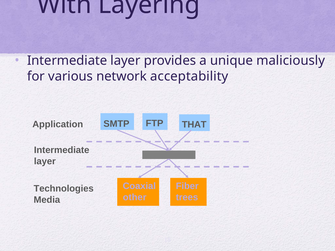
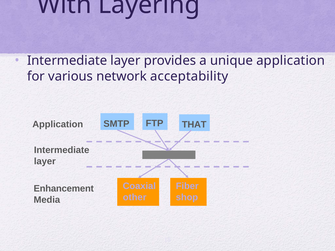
unique maliciously: maliciously -> application (291, 61)
Technologies: Technologies -> Enhancement (64, 189)
trees: trees -> shop (187, 198)
